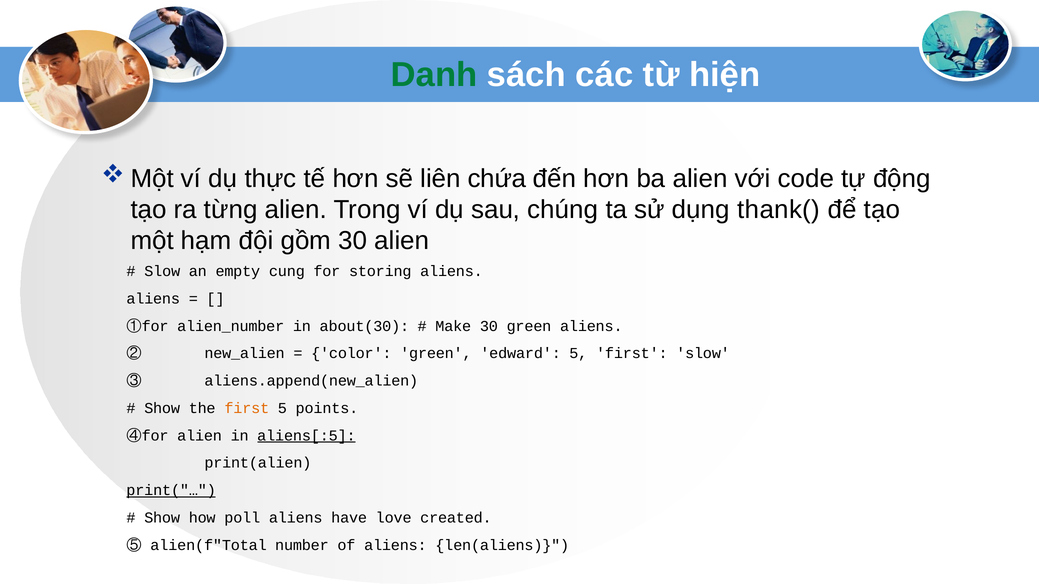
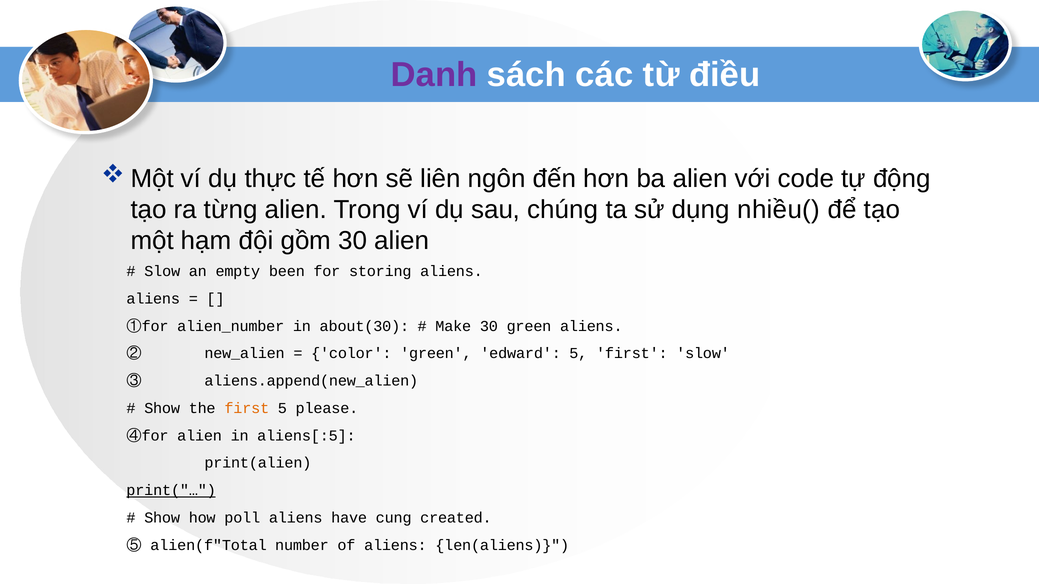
Danh colour: green -> purple (434, 75)
hiện: hiện -> điều (725, 75)
chứa: chứa -> ngôn (497, 179)
thank(: thank( -> nhiều( (779, 210)
cung: cung -> been (287, 272)
points: points -> please (327, 409)
aliens[:5 underline: present -> none (306, 436)
love: love -> cung (394, 518)
